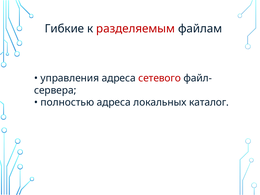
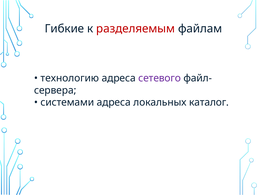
управления: управления -> технологию (70, 78)
сетевого colour: red -> purple (160, 78)
полностью: полностью -> системами (67, 102)
